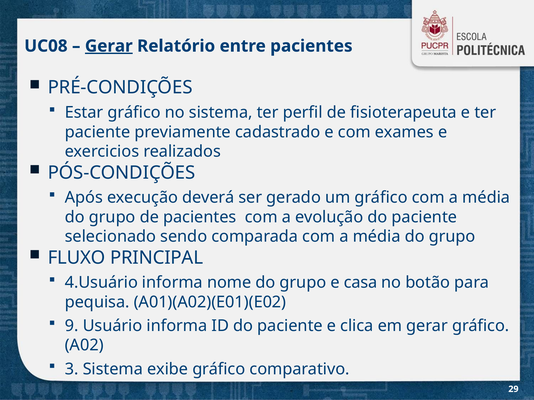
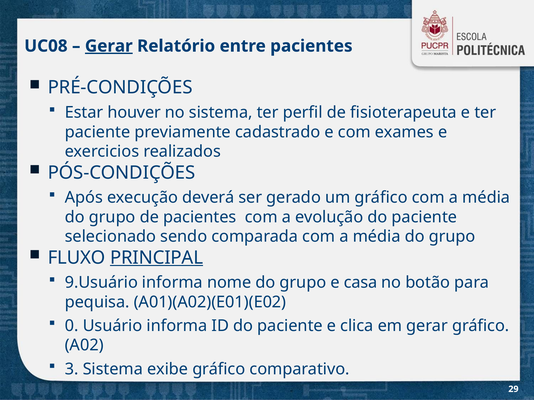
Estar gráfico: gráfico -> houver (134, 113)
PRINCIPAL underline: none -> present (157, 258)
4.Usuário: 4.Usuário -> 9.Usuário (101, 283)
9: 9 -> 0 (72, 326)
